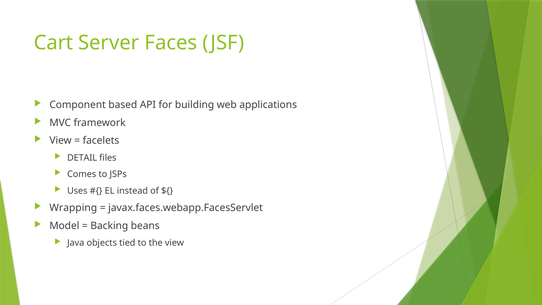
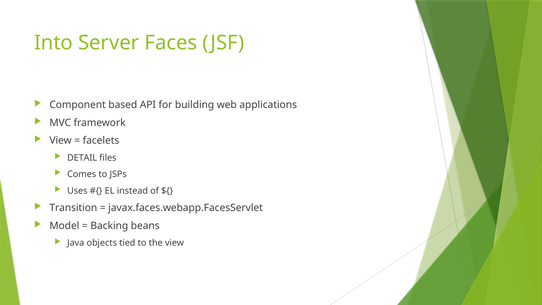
Cart: Cart -> Into (54, 43)
Wrapping: Wrapping -> Transition (73, 208)
